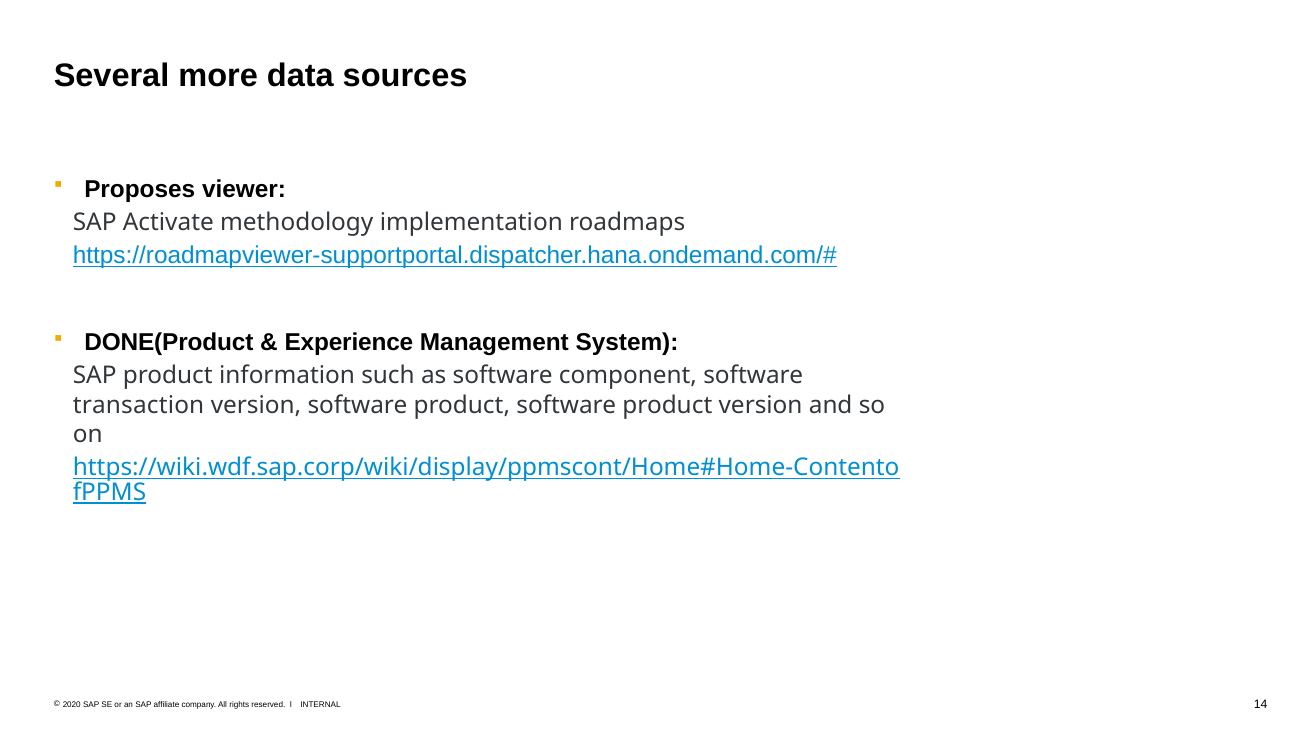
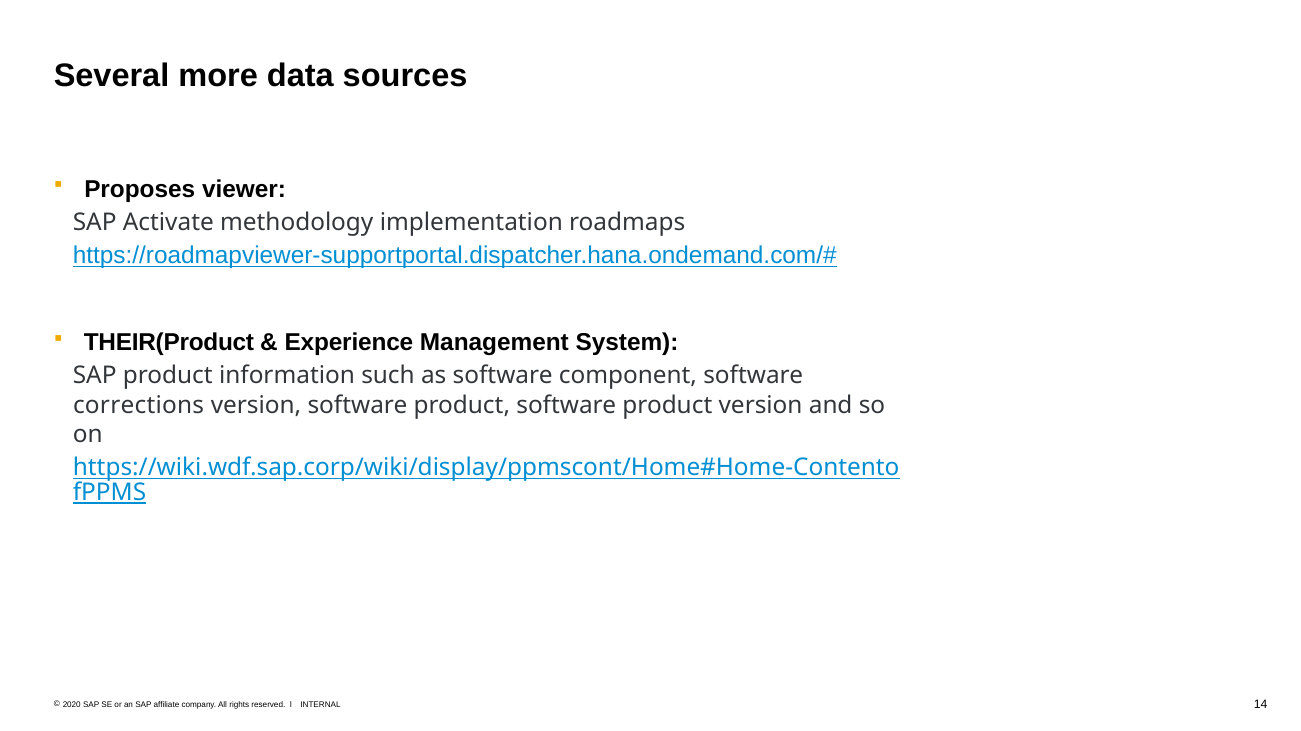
DONE(Product: DONE(Product -> THEIR(Product (169, 343)
transaction: transaction -> corrections (139, 405)
